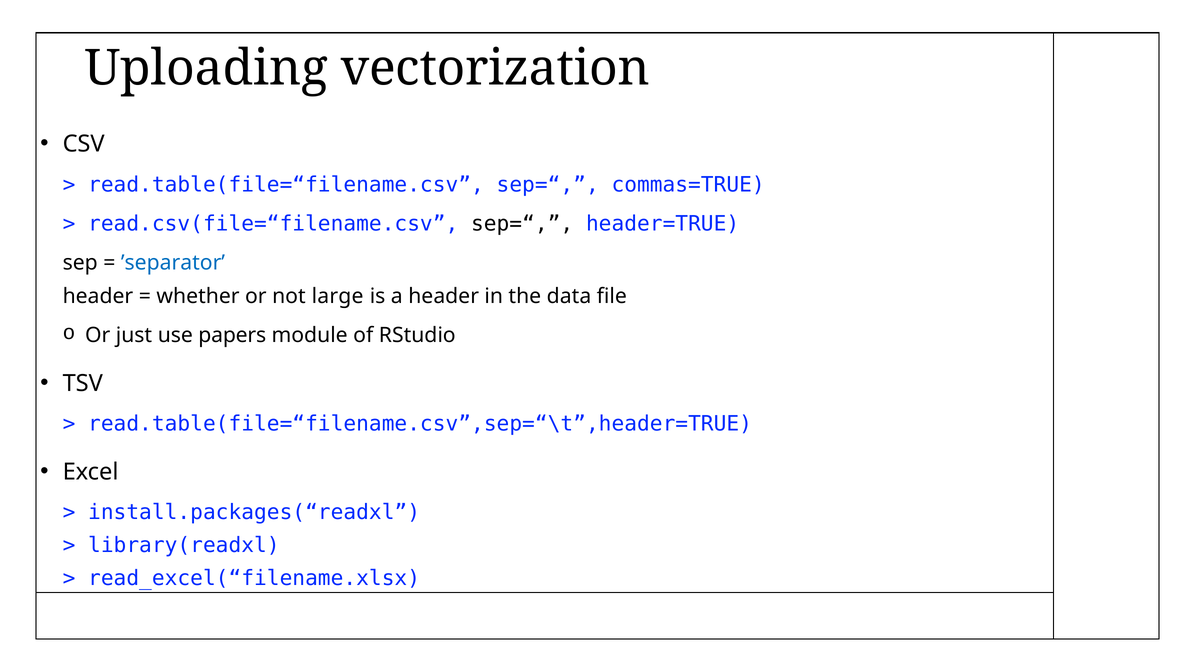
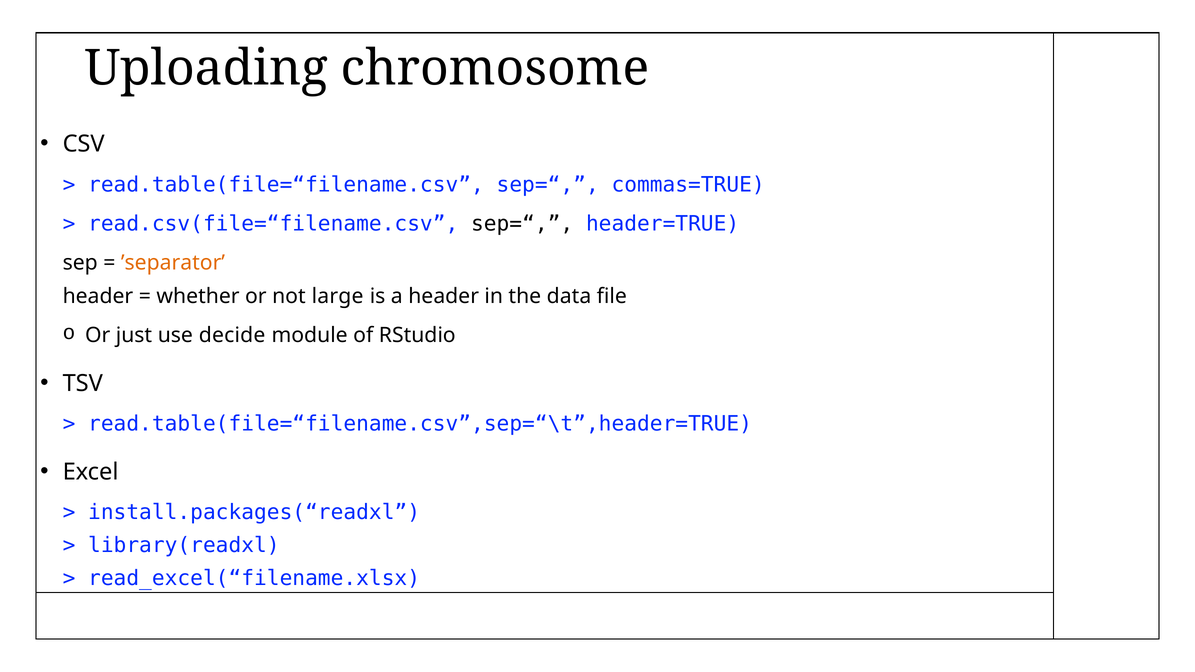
vectorization: vectorization -> chromosome (495, 68)
’separator colour: blue -> orange (173, 263)
papers: papers -> decide (232, 335)
